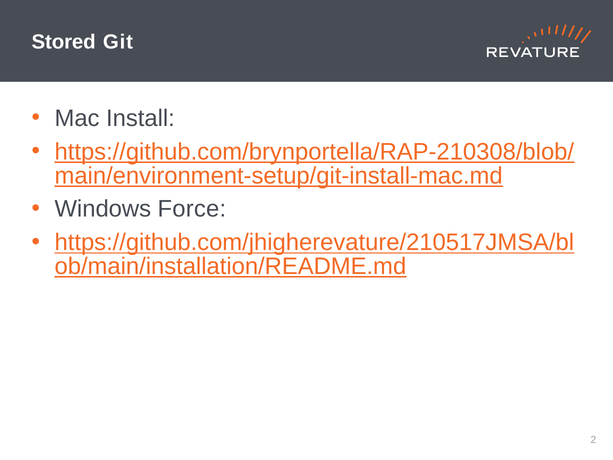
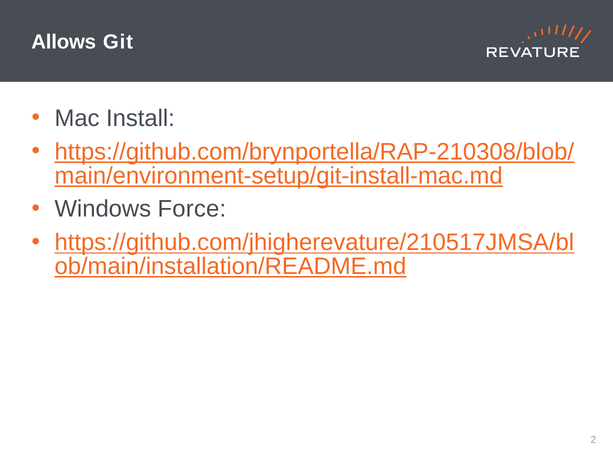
Stored: Stored -> Allows (64, 42)
